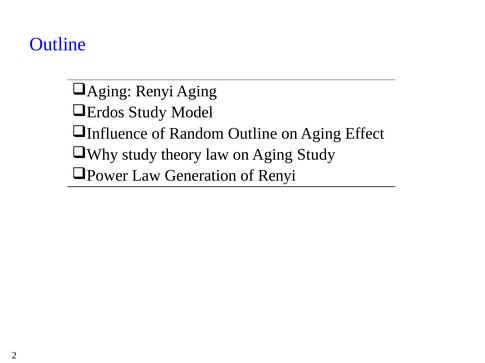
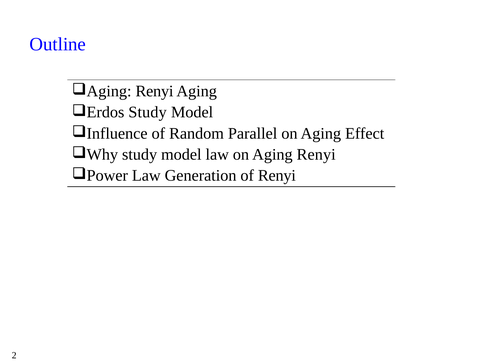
Random Outline: Outline -> Parallel (253, 134)
theory: theory -> model (181, 155)
Aging Study: Study -> Renyi (316, 155)
